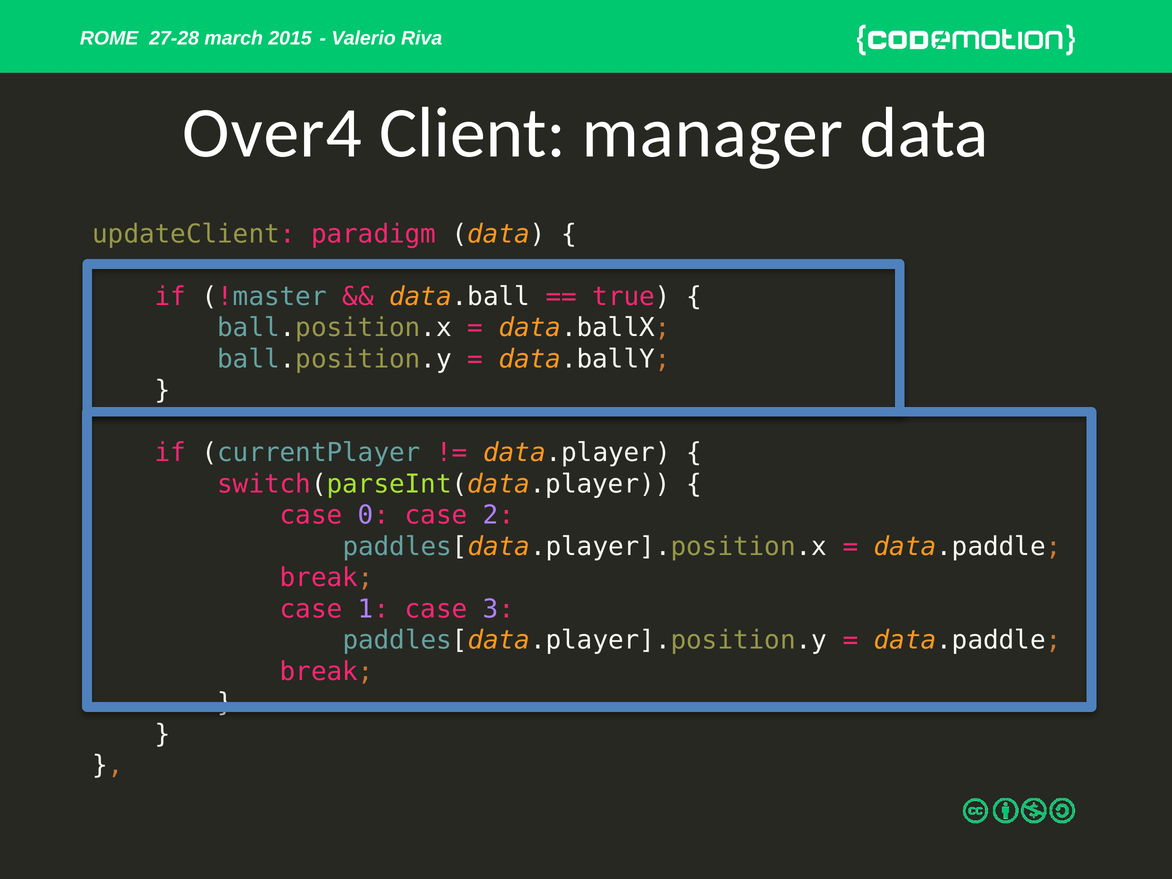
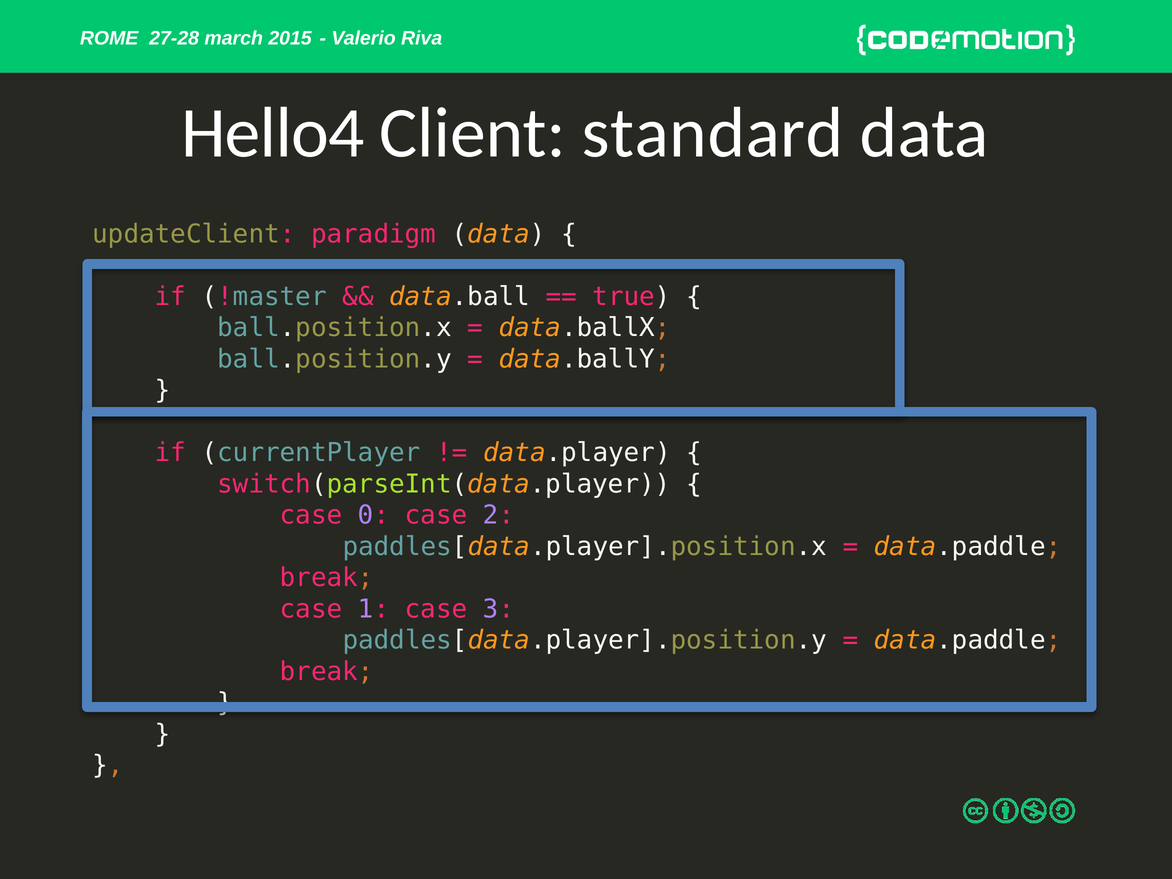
Over4: Over4 -> Hello4 (273, 133)
manager: manager -> standard (713, 133)
